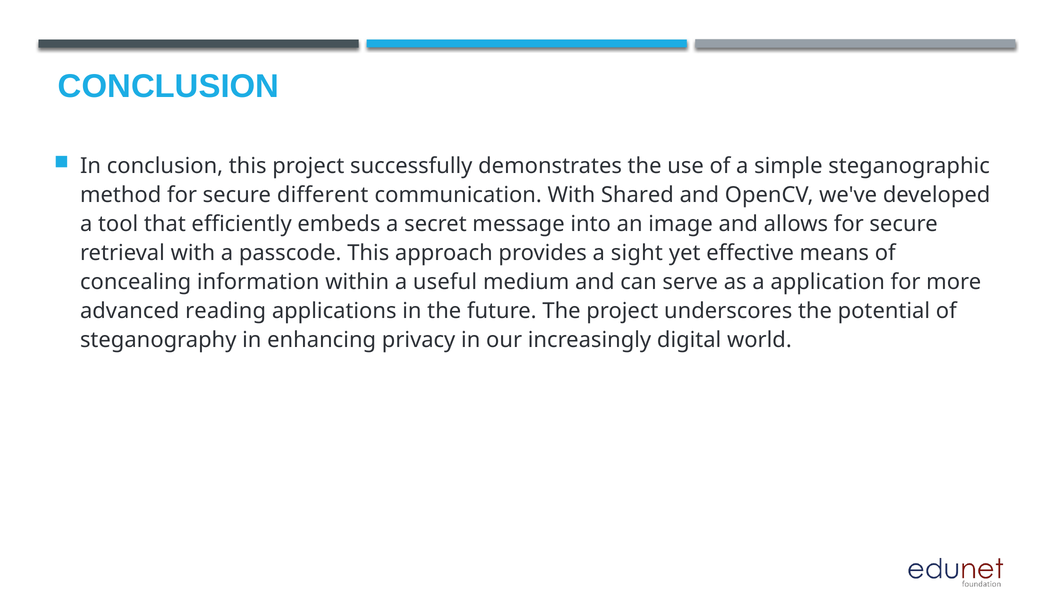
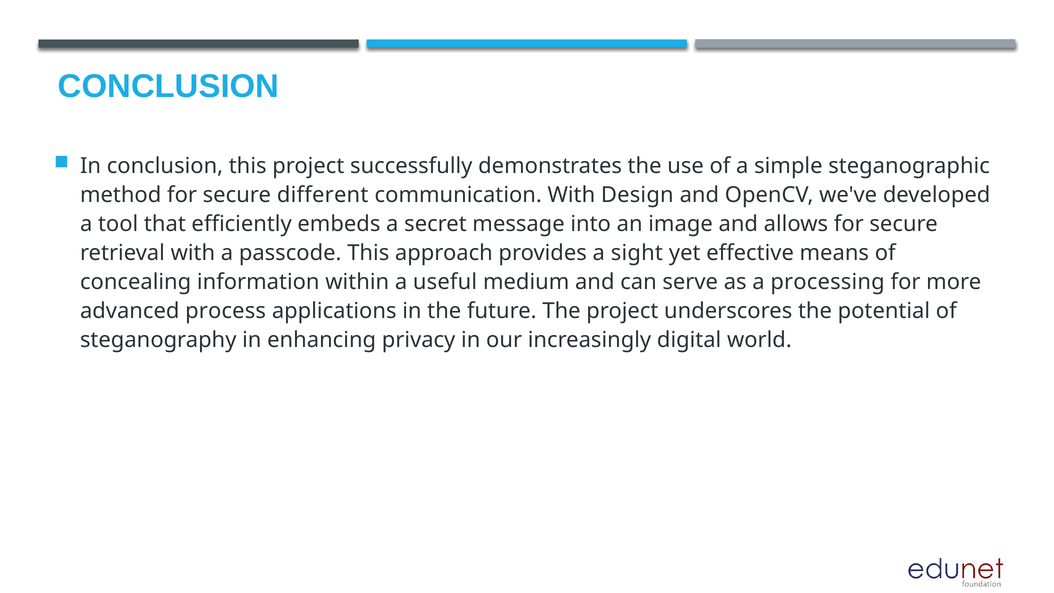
Shared: Shared -> Design (637, 195)
application: application -> processing (828, 282)
reading: reading -> process (226, 311)
